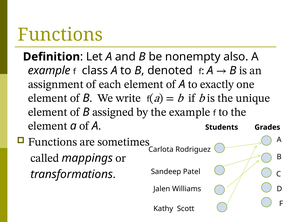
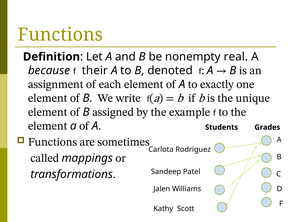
also: also -> real (236, 57)
example: example -> because (49, 71)
class: class -> their (95, 71)
